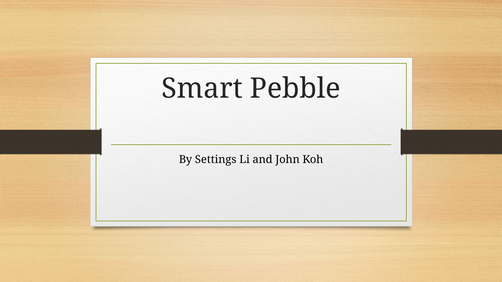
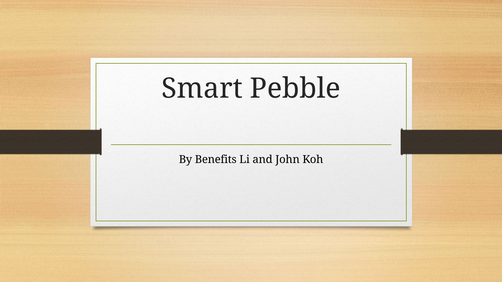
Settings: Settings -> Benefits (216, 160)
